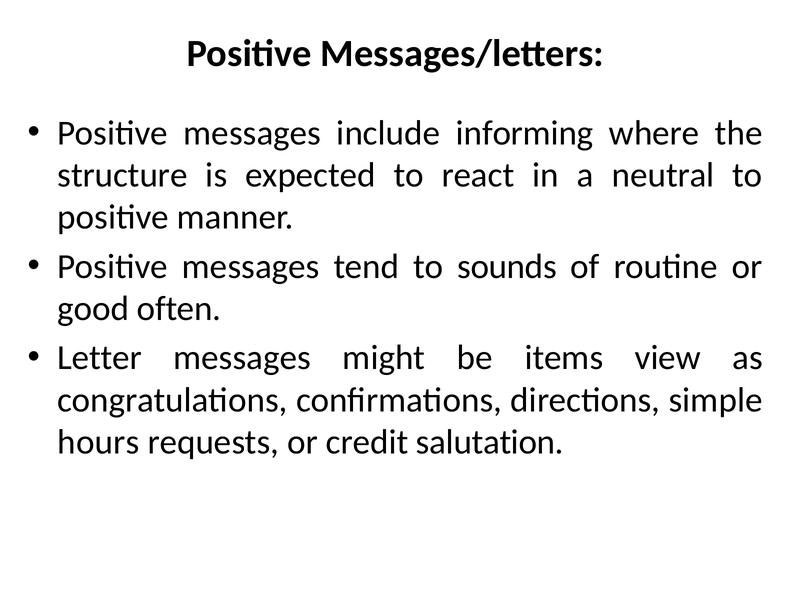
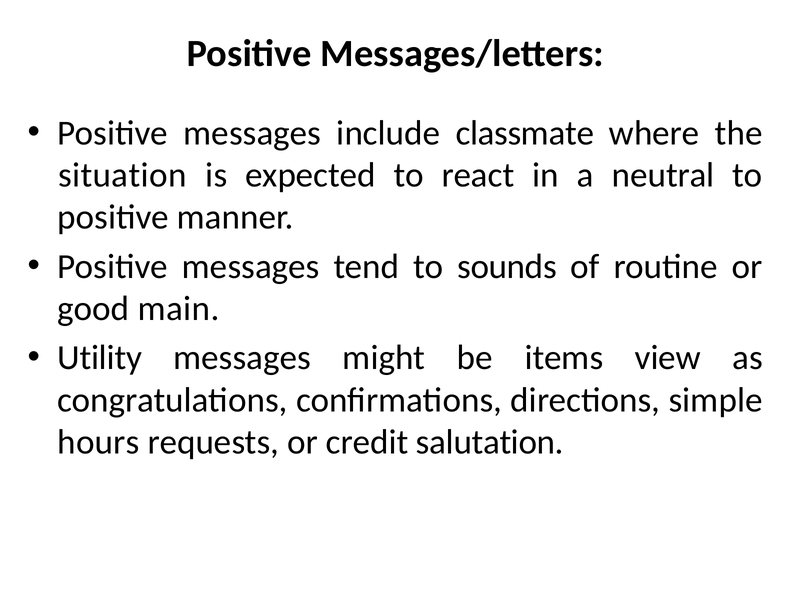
informing: informing -> classmate (525, 133)
structure: structure -> situation (122, 175)
often: often -> main (179, 309)
Letter: Letter -> Utility (100, 358)
